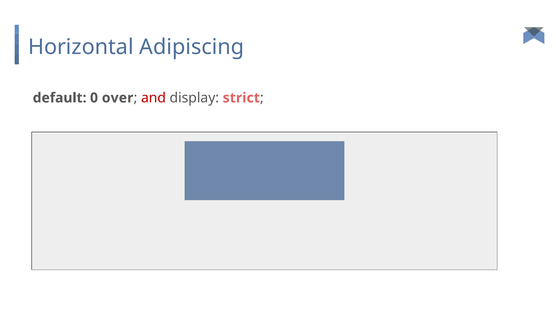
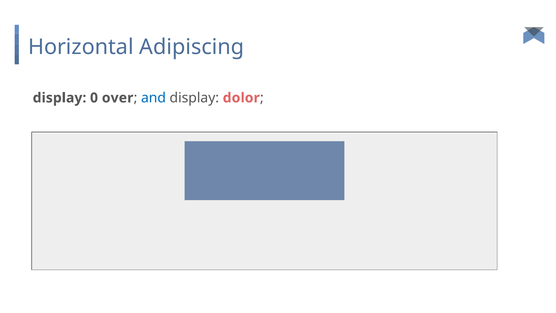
default: default -> display (60, 98)
and colour: red -> blue (153, 98)
strict: strict -> dolor (241, 98)
